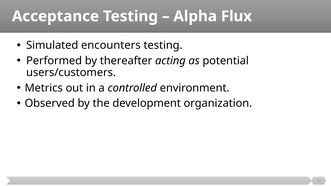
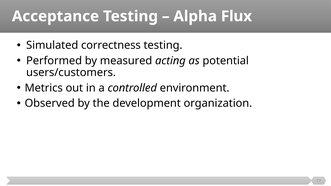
encounters: encounters -> correctness (111, 45)
thereafter: thereafter -> measured (126, 61)
